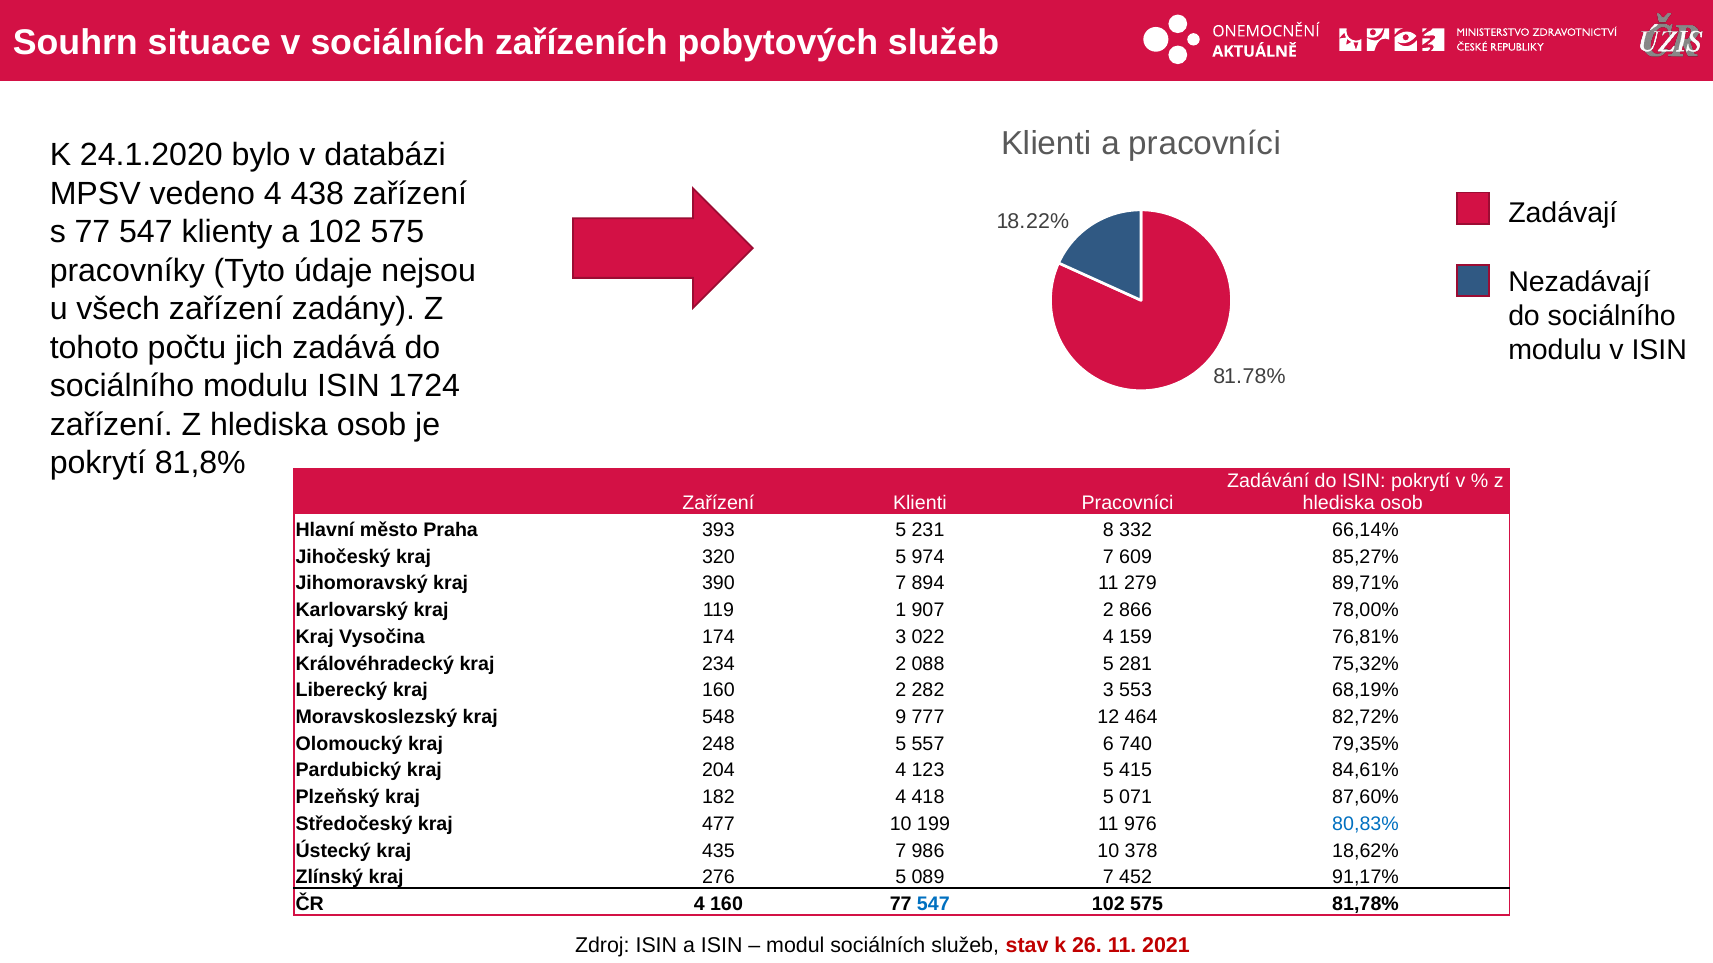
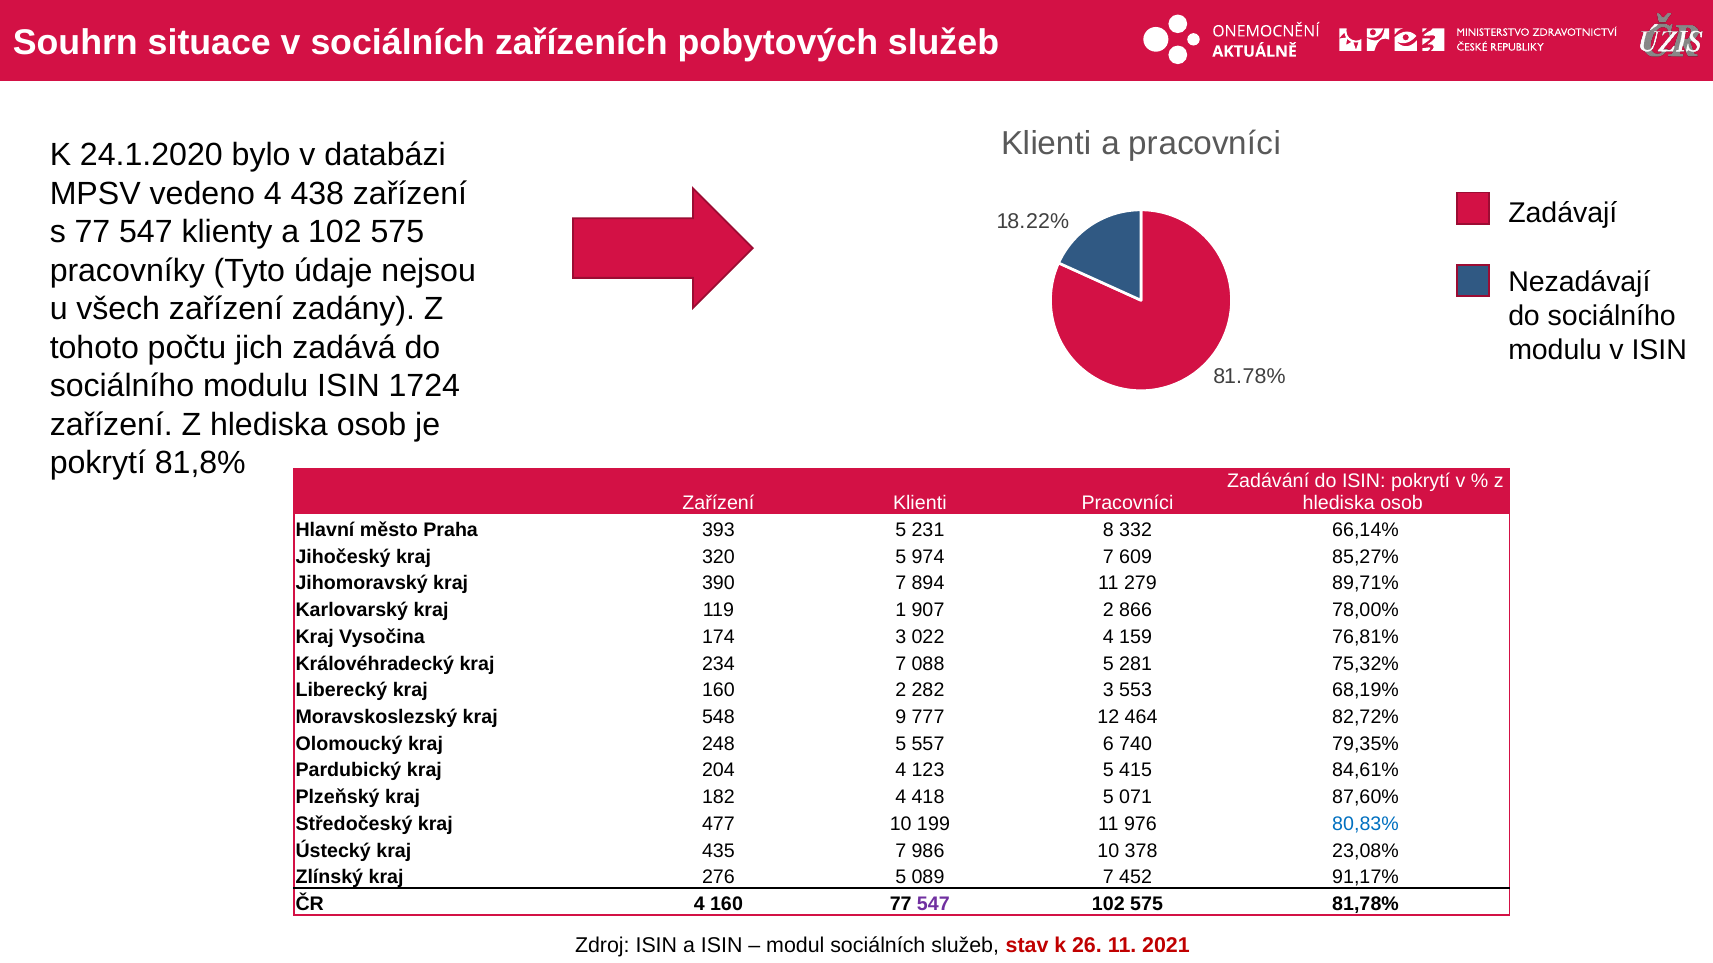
234 2: 2 -> 7 (901, 664)
18,62%: 18,62% -> 23,08% (1366, 851)
547 colour: blue -> purple (933, 905)
